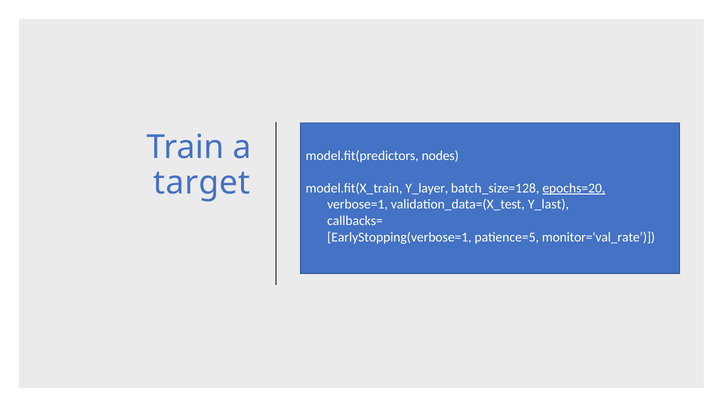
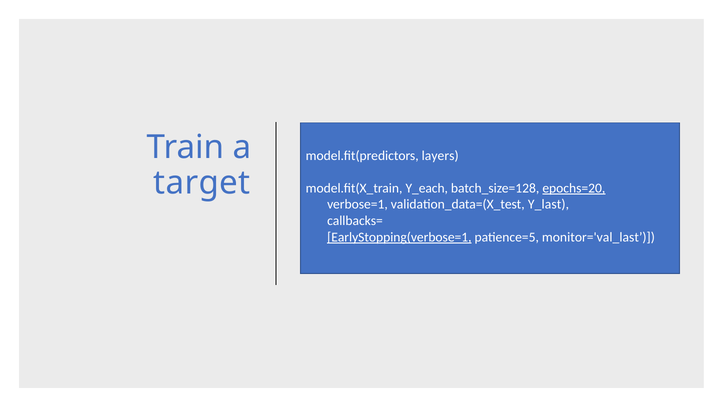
nodes: nodes -> layers (440, 156)
Y_layer: Y_layer -> Y_each (427, 188)
EarlyStopping(verbose=1 underline: none -> present (399, 237)
monitor='val_rate: monitor='val_rate -> monitor='val_last (598, 237)
